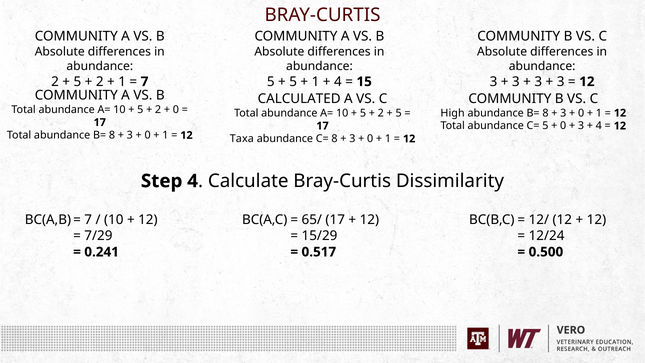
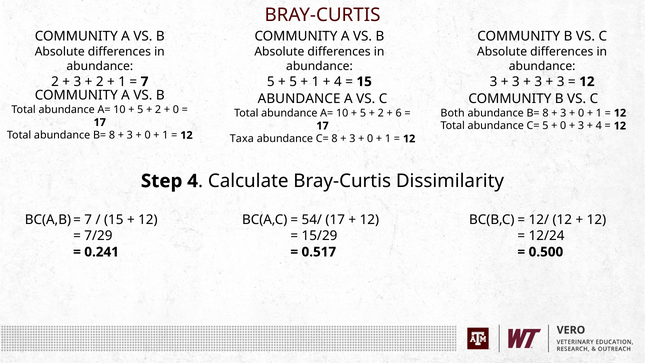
5: 5 -> 3 (77, 82)
CALCULATED: CALCULATED -> ABUNDANCE (299, 99)
5: 5 -> 6 (399, 113)
High: High -> Both (453, 113)
10: 10 -> 15 (114, 220)
65/: 65/ -> 54/ (312, 220)
